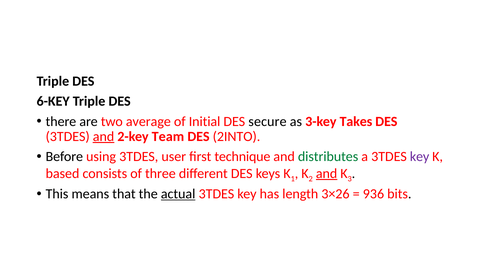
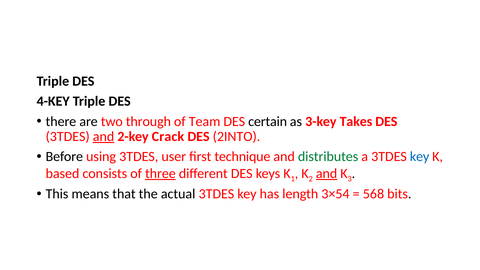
6-KEY: 6-KEY -> 4-KEY (53, 101)
average: average -> through (148, 121)
Initial: Initial -> Team (205, 121)
secure: secure -> certain (268, 121)
Team: Team -> Crack (168, 137)
key colour: purple -> blue (420, 157)
three underline: none -> present (160, 173)
actual underline: present -> none (178, 194)
3×26: 3×26 -> 3×54 (335, 194)
936: 936 -> 568 (373, 194)
